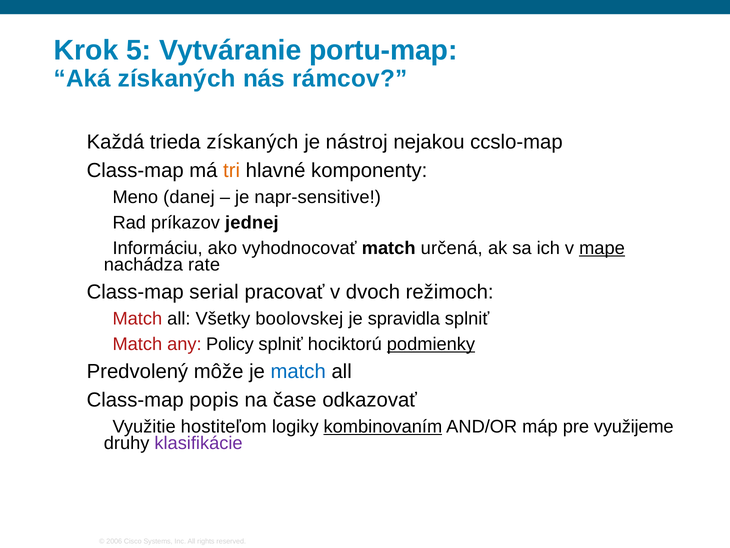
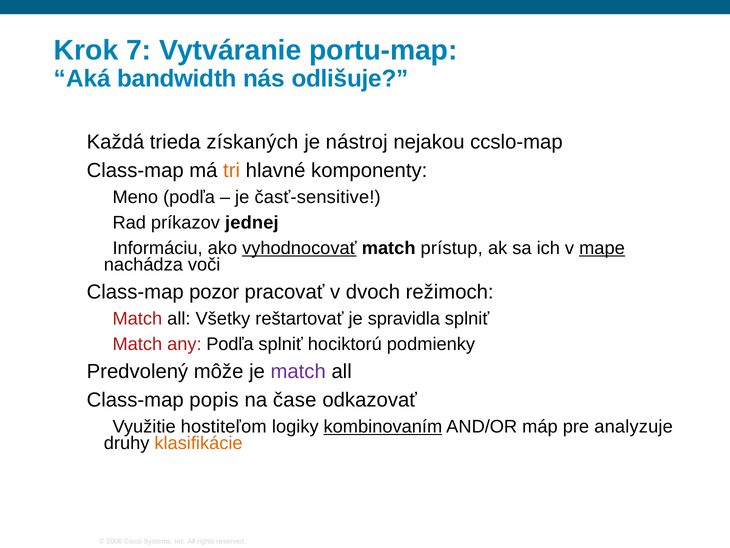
5: 5 -> 7 (139, 50)
Aká získaných: získaných -> bandwidth (177, 79)
rámcov: rámcov -> odlišuje (350, 79)
danej: danej -> podľa (189, 197)
napr-sensitive: napr-sensitive -> časť-sensitive (318, 197)
vyhodnocovať underline: none -> present (299, 248)
určená: určená -> prístup (452, 248)
rate: rate -> voči (204, 264)
serial: serial -> pozor (214, 292)
boolovskej: boolovskej -> reštartovať (299, 318)
any Policy: Policy -> Podľa (230, 344)
podmienky underline: present -> none (431, 344)
match colour: blue -> purple (298, 371)
využijeme: využijeme -> analyzuje (634, 426)
klasifikácie colour: purple -> orange (199, 443)
